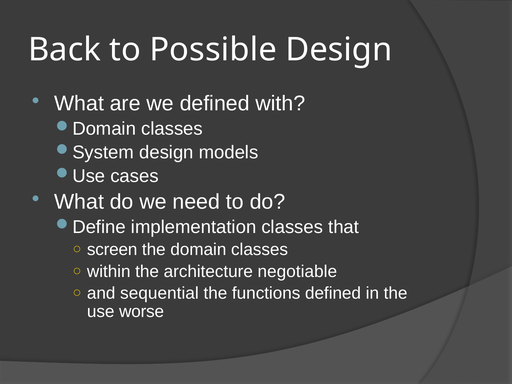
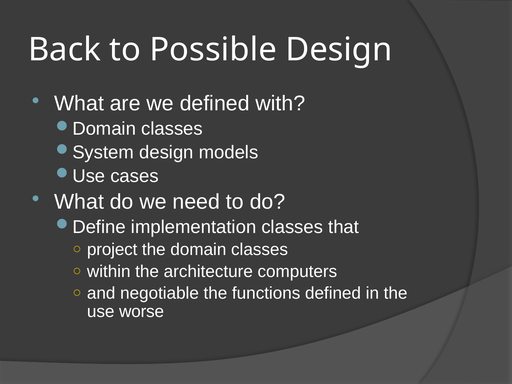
screen: screen -> project (112, 250)
negotiable: negotiable -> computers (297, 271)
sequential: sequential -> negotiable (159, 293)
